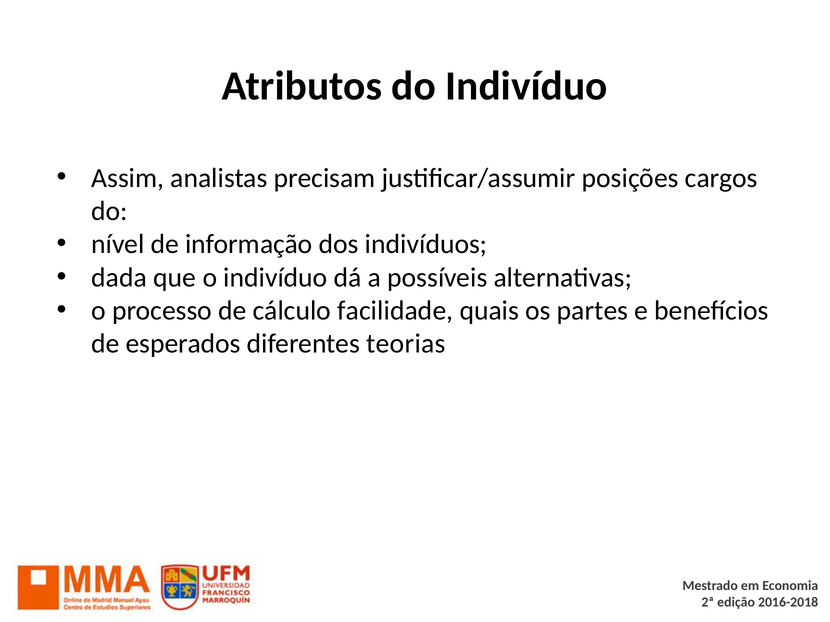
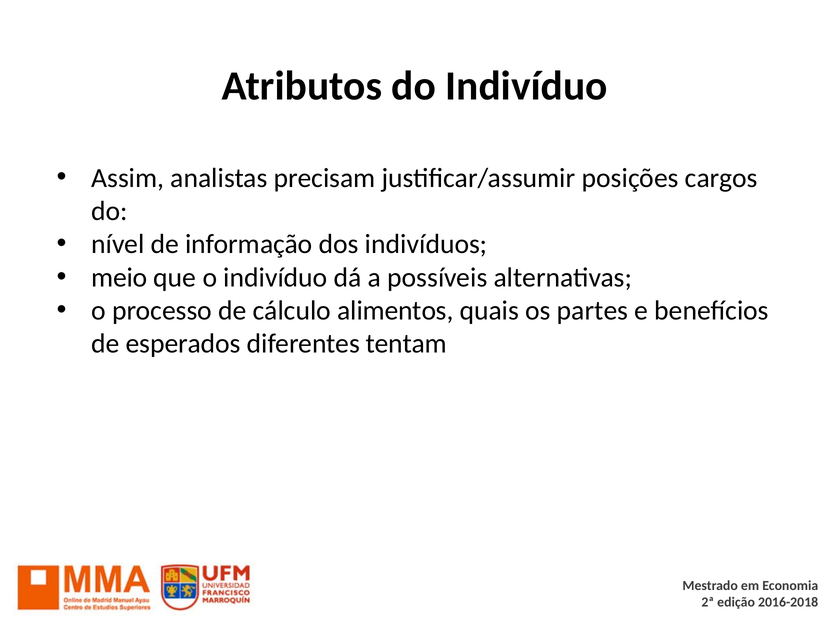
dada: dada -> meio (119, 278)
facilidade: facilidade -> alimentos (395, 311)
teorias: teorias -> tentam (406, 344)
